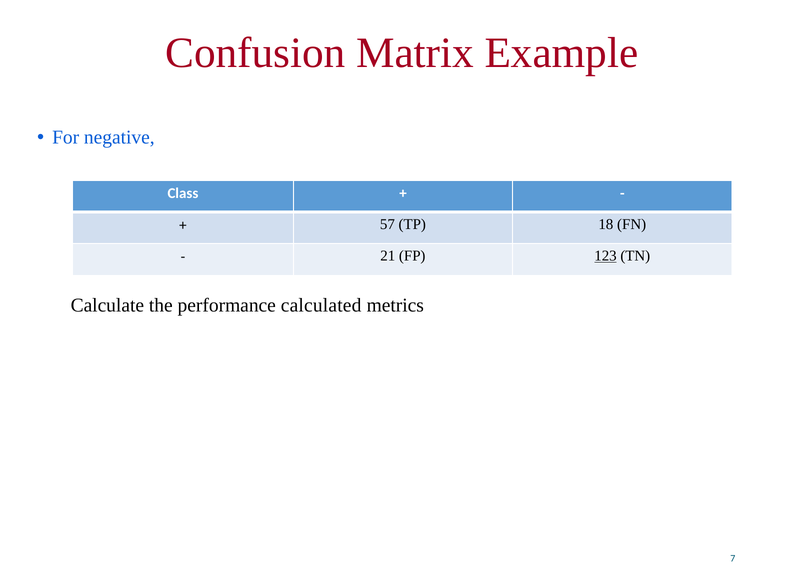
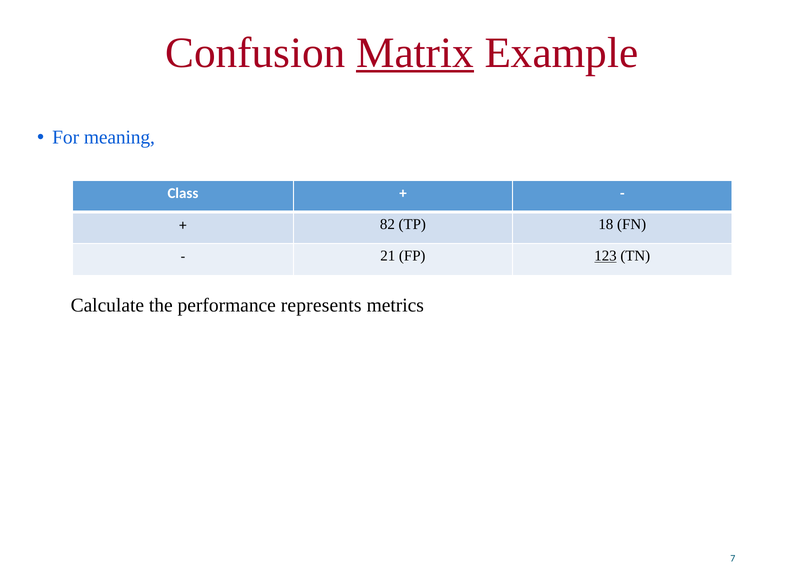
Matrix underline: none -> present (415, 53)
negative: negative -> meaning (119, 137)
57: 57 -> 82 (387, 224)
calculated: calculated -> represents (321, 305)
